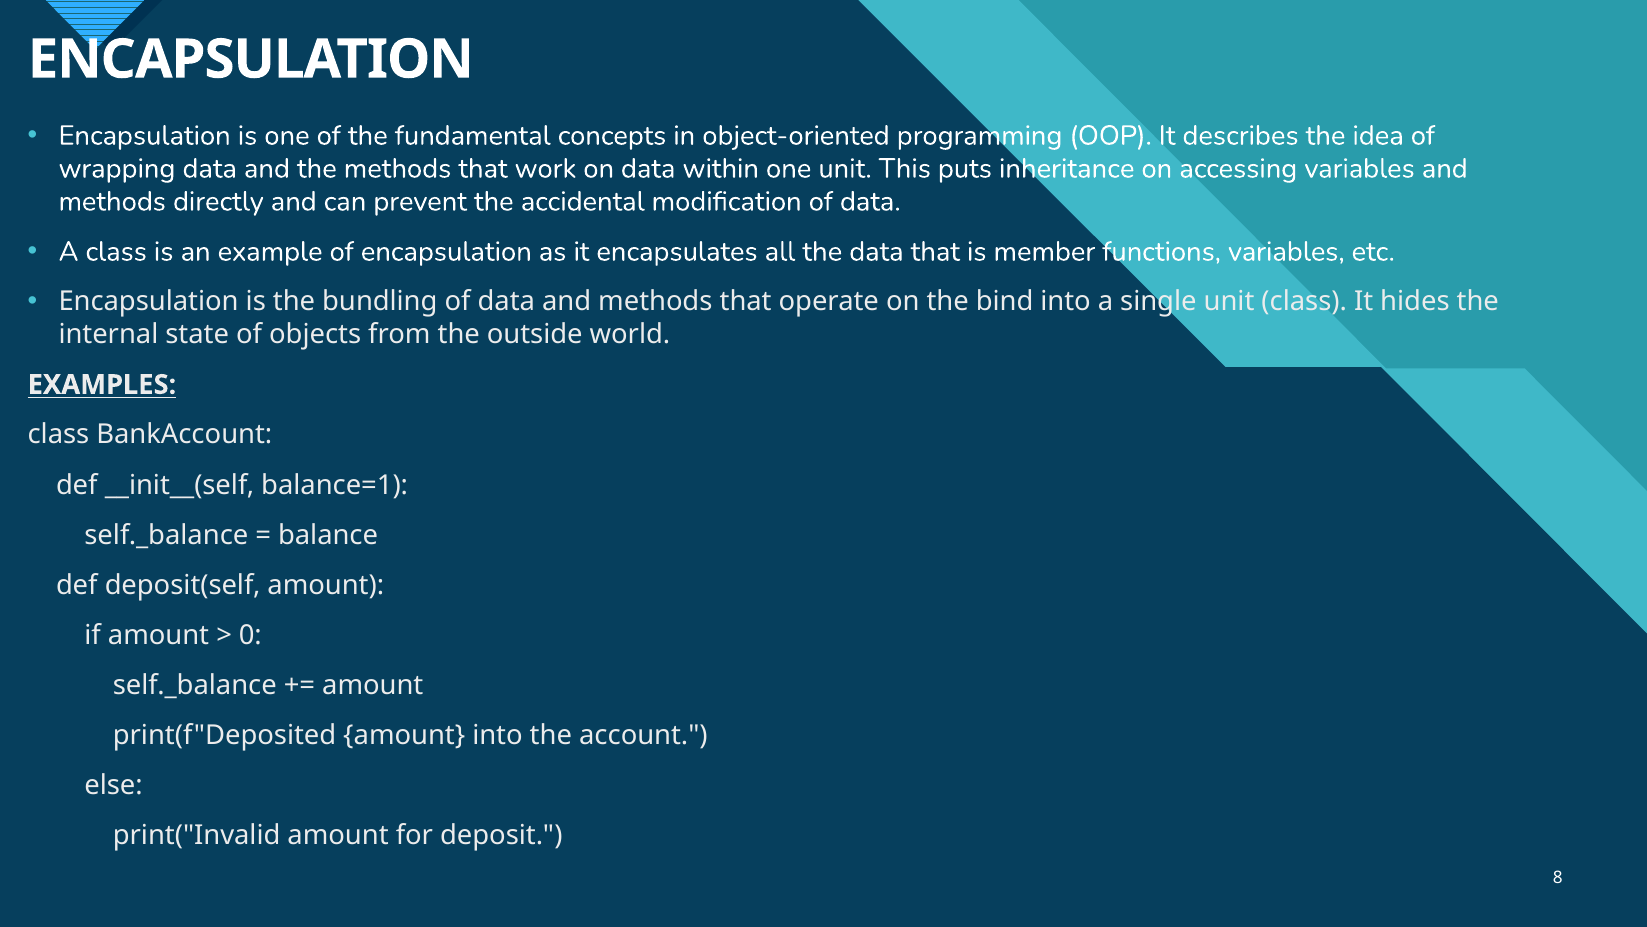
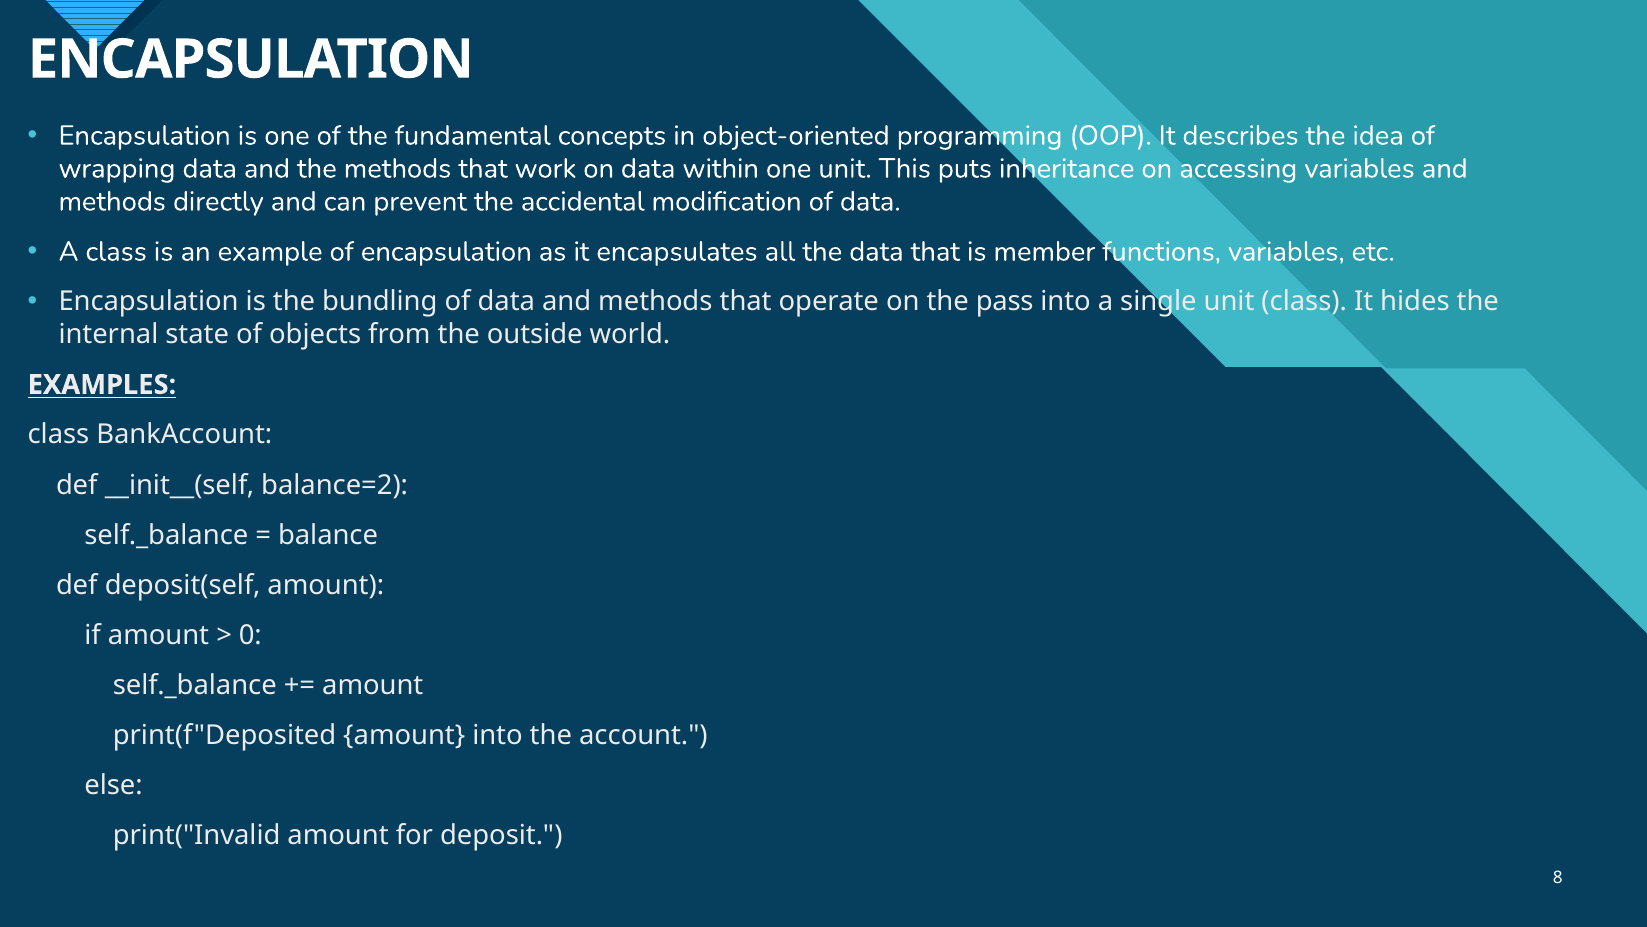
bind: bind -> pass (1005, 302)
balance=1: balance=1 -> balance=2 (335, 485)
